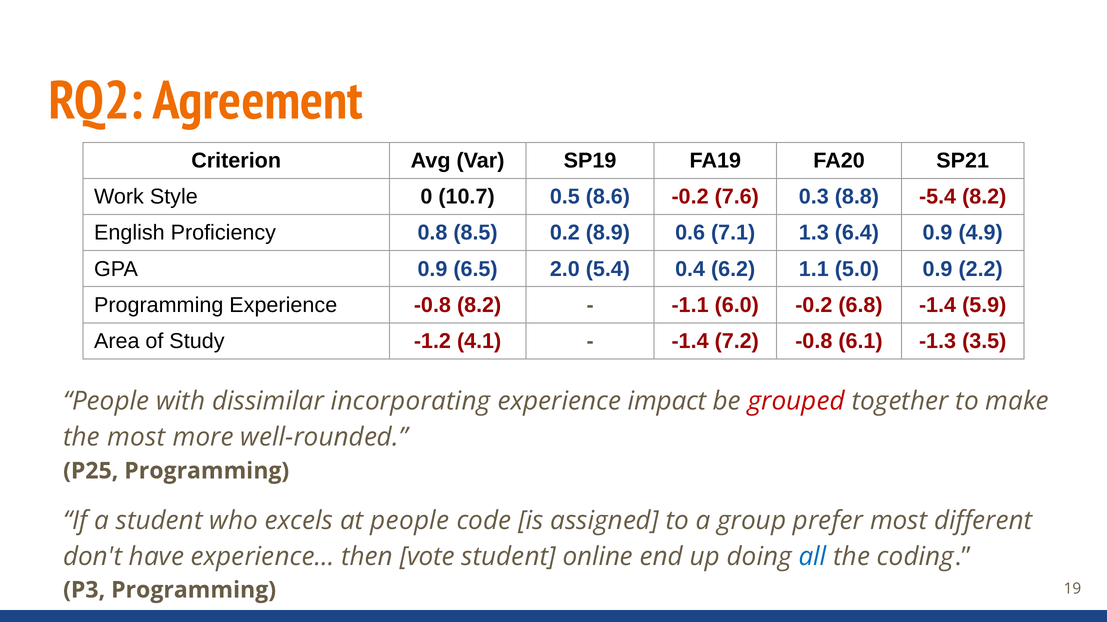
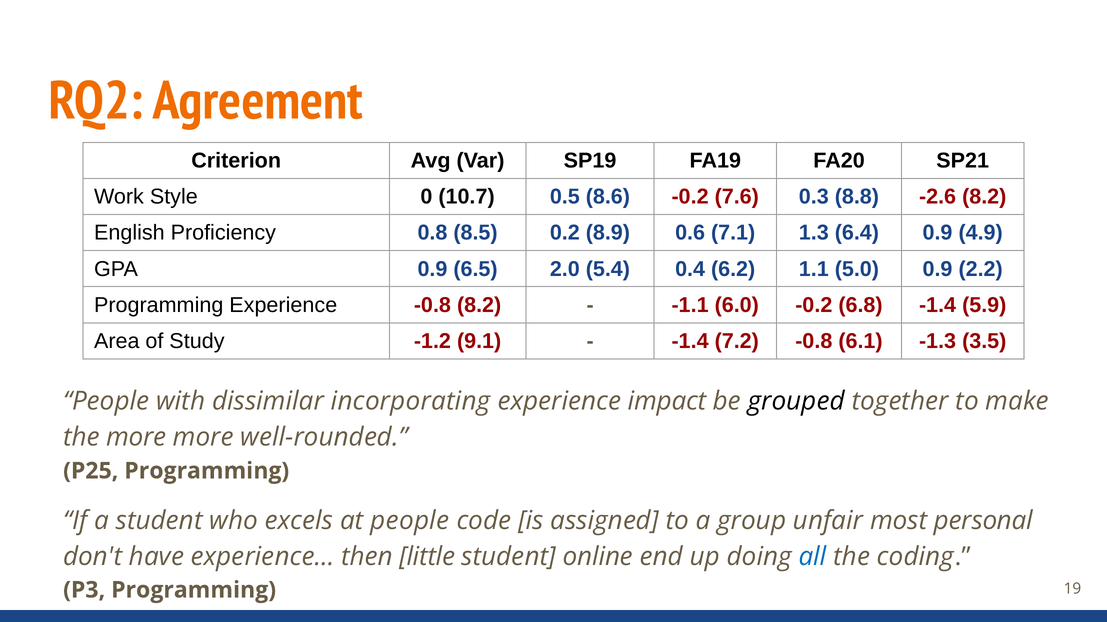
-5.4: -5.4 -> -2.6 (938, 197)
4.1: 4.1 -> 9.1 (479, 342)
grouped colour: red -> black (796, 402)
the most: most -> more (136, 438)
prefer: prefer -> unfair (828, 521)
different: different -> personal (983, 521)
vote: vote -> little (427, 557)
